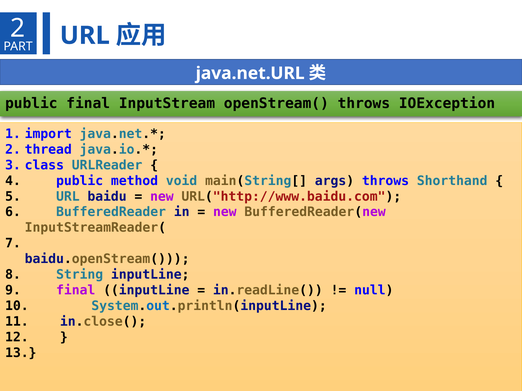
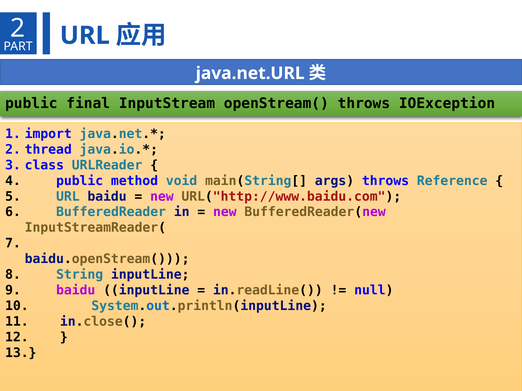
Shorthand: Shorthand -> Reference (452, 181)
final: final -> baidu (76, 291)
